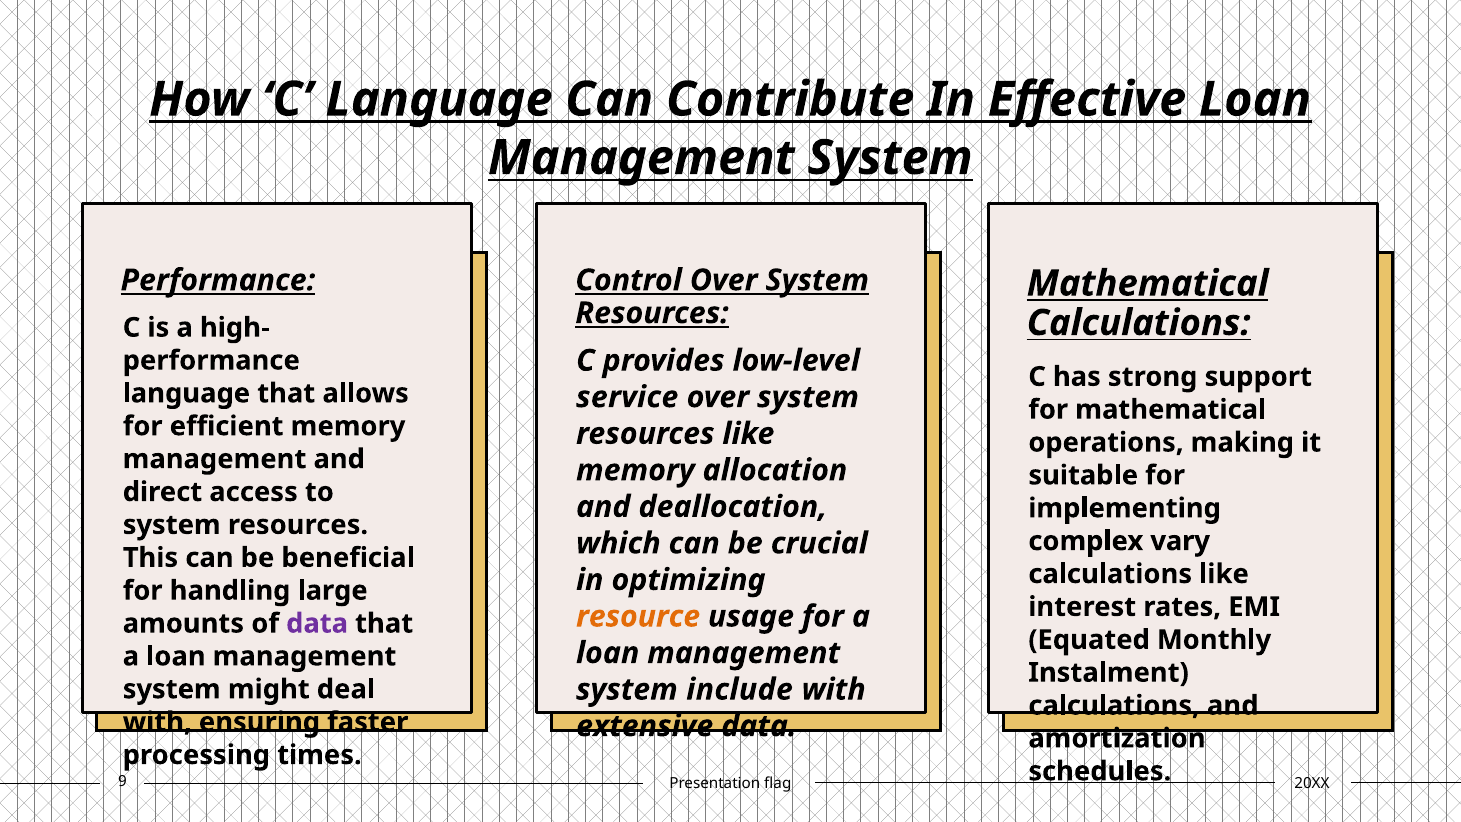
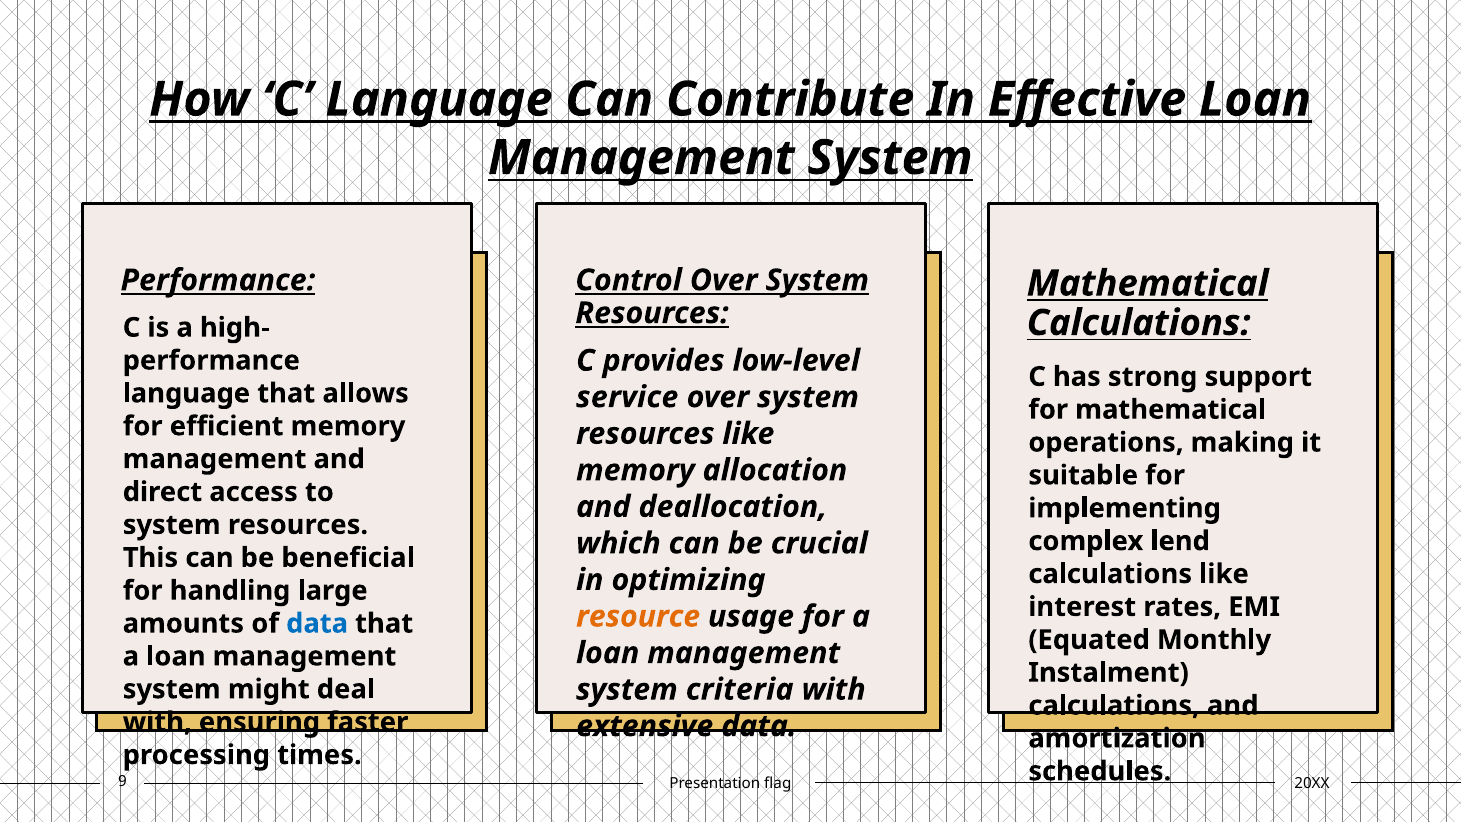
vary: vary -> lend (1180, 541)
data colour: purple -> blue (317, 623)
include: include -> criteria (740, 689)
